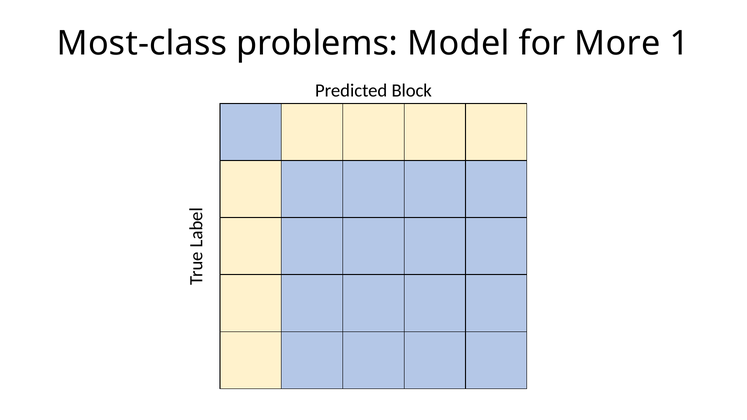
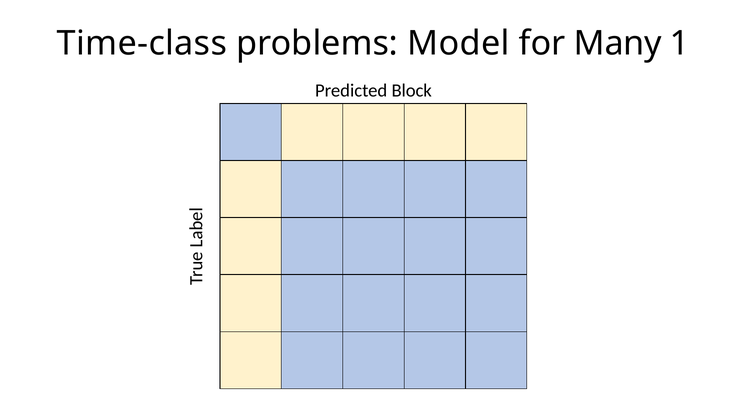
Most-class: Most-class -> Time-class (142, 43)
More: More -> Many (618, 43)
